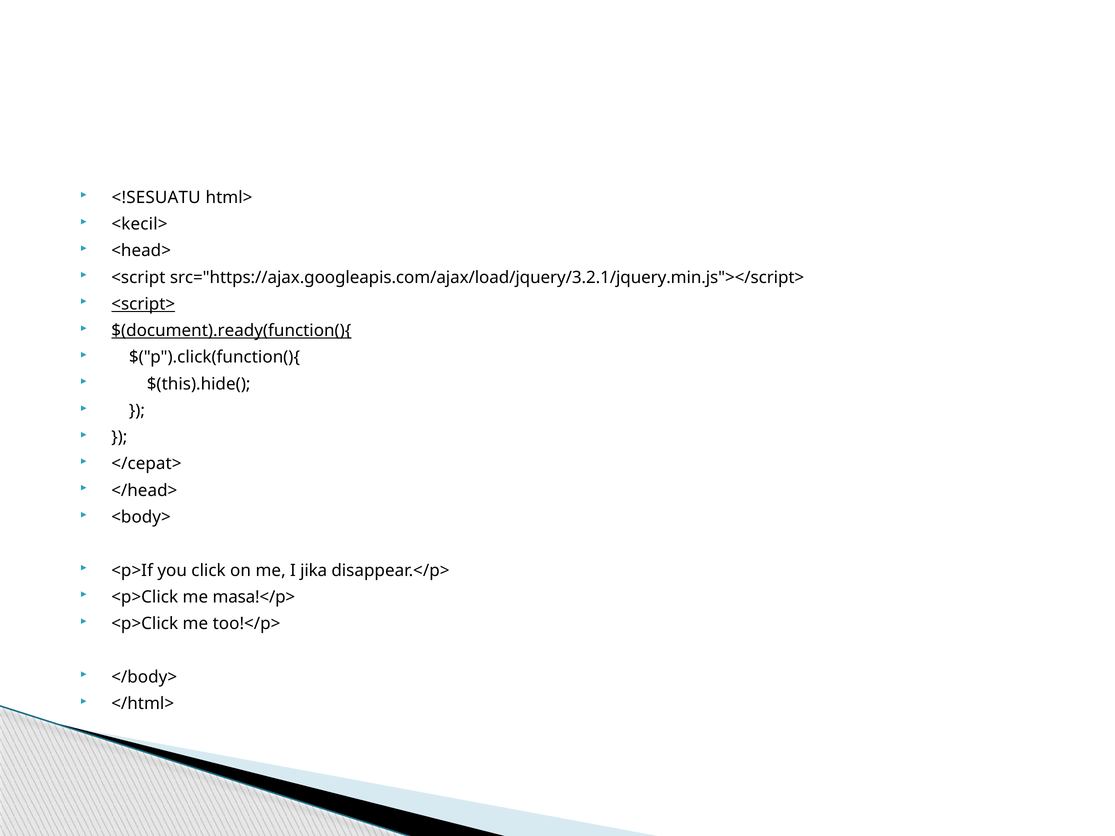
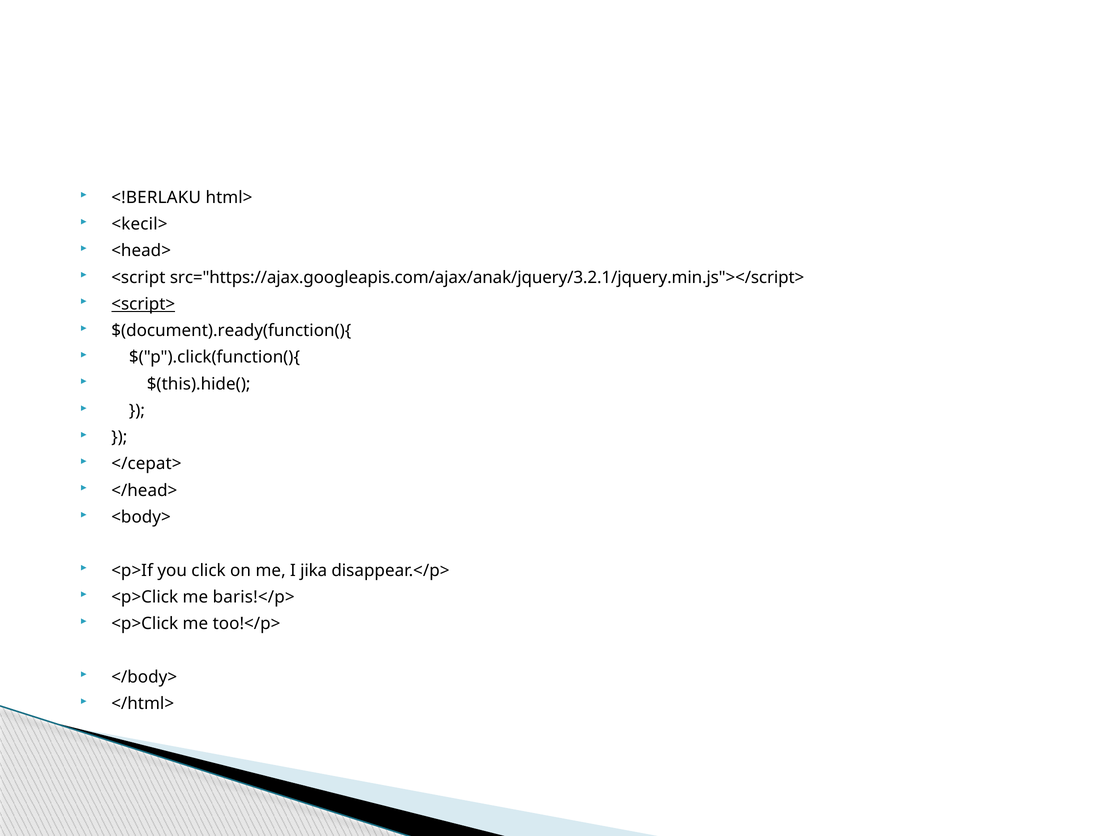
<!SESUATU: <!SESUATU -> <!BERLAKU (156, 198)
src="https://ajax.googleapis.com/ajax/load/jquery/3.2.1/jquery.min.js"></script>: src="https://ajax.googleapis.com/ajax/load/jquery/3.2.1/jquery.min.js"></script> -> src="https://ajax.googleapis.com/ajax/anak/jquery/3.2.1/jquery.min.js"></script> (487, 277)
$(document).ready(function(){ underline: present -> none (231, 331)
masa!</p>: masa!</p> -> baris!</p> (254, 597)
